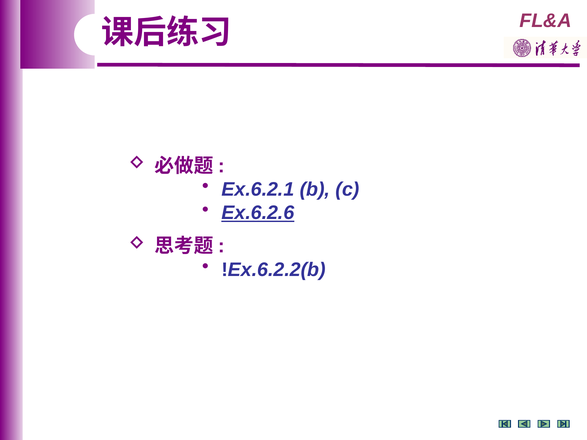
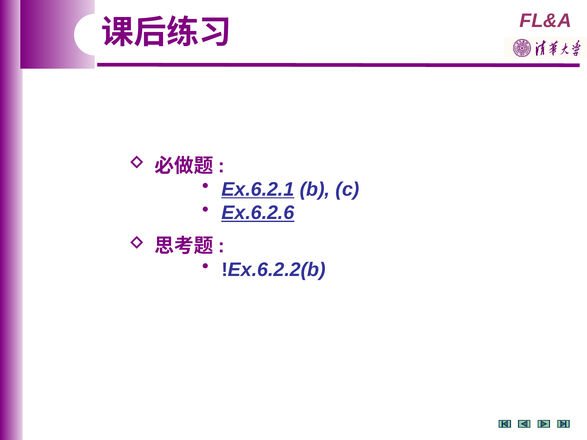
Ex.6.2.1 underline: none -> present (258, 189)
